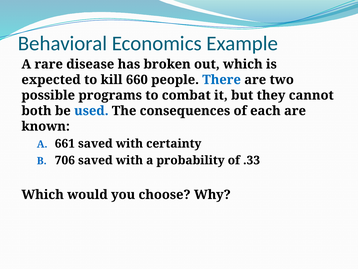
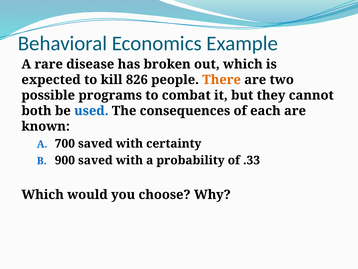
660: 660 -> 826 (137, 80)
There colour: blue -> orange (222, 80)
661: 661 -> 700 (65, 143)
706: 706 -> 900 (65, 160)
